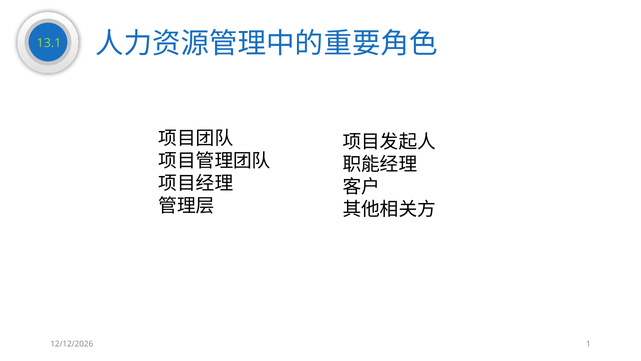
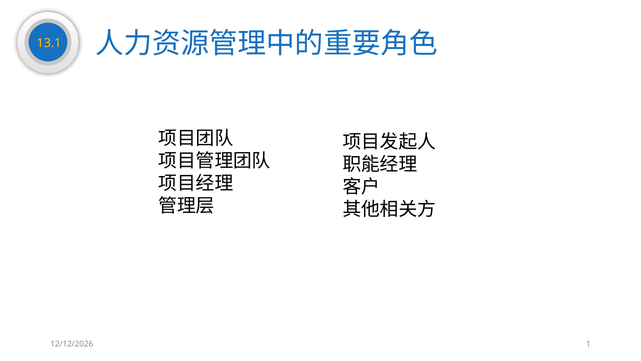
13.1 colour: light green -> yellow (49, 43)
